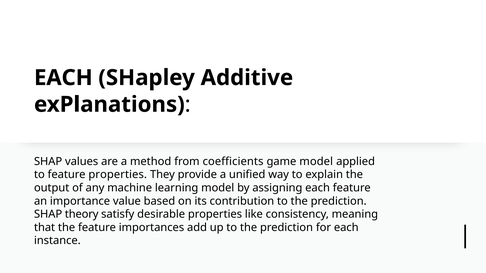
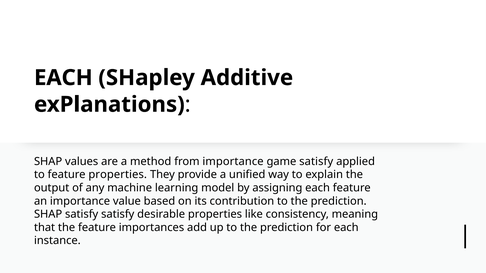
from coefficients: coefficients -> importance (233, 162)
game model: model -> satisfy (316, 162)
SHAP theory: theory -> satisfy (82, 215)
